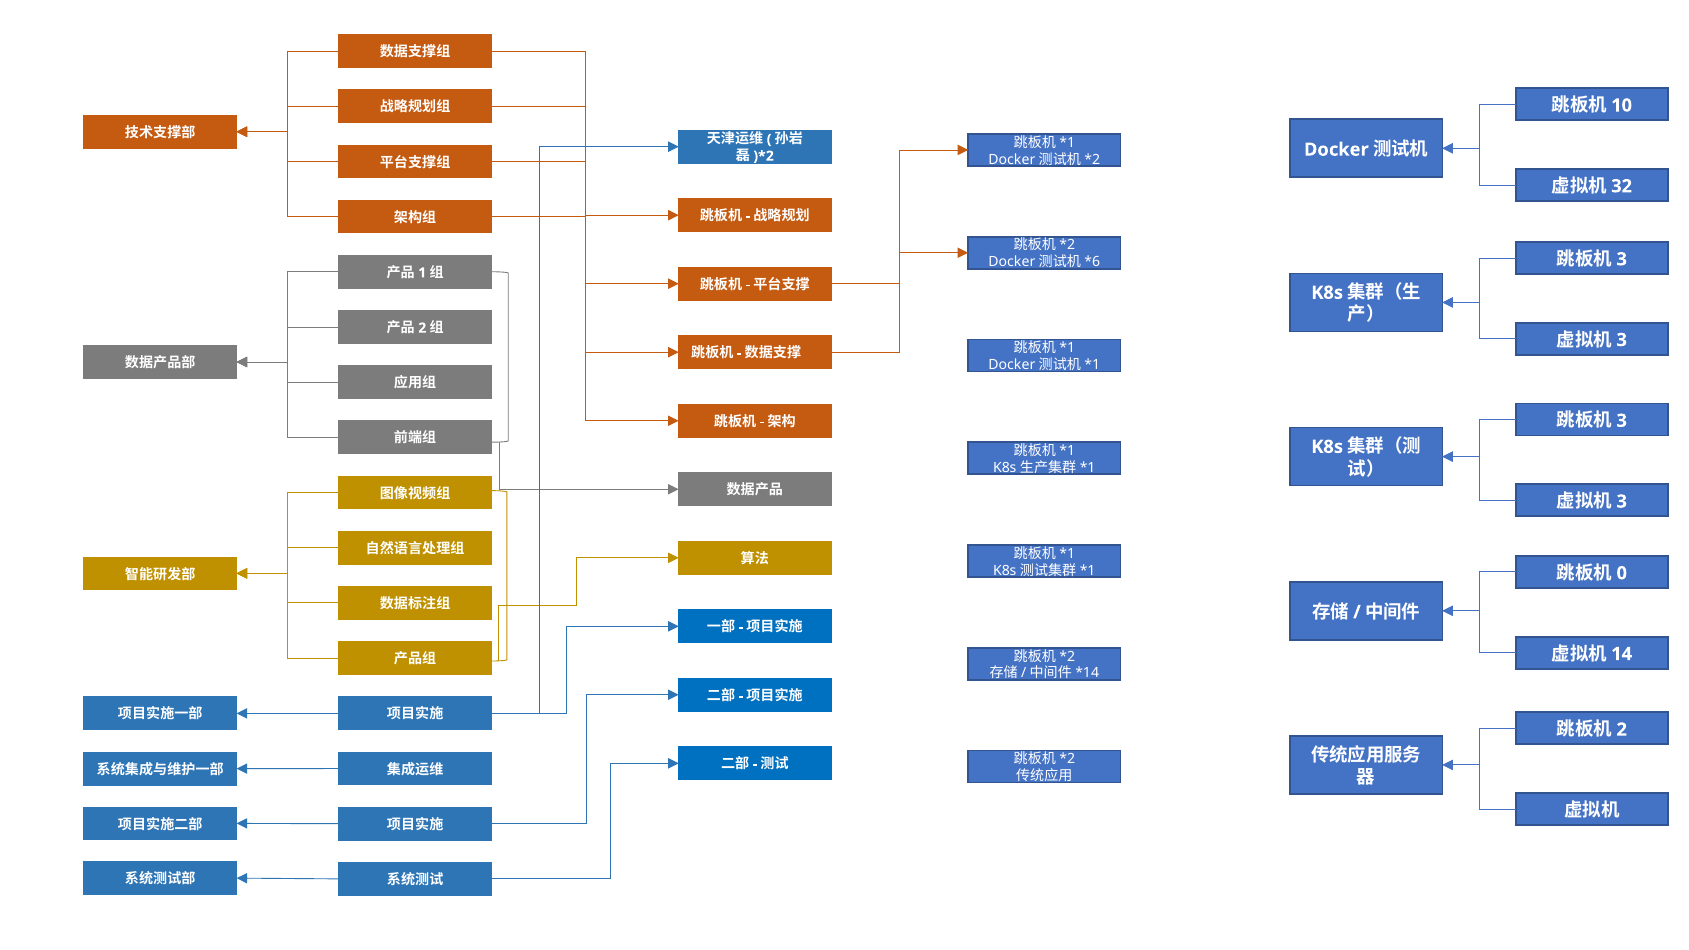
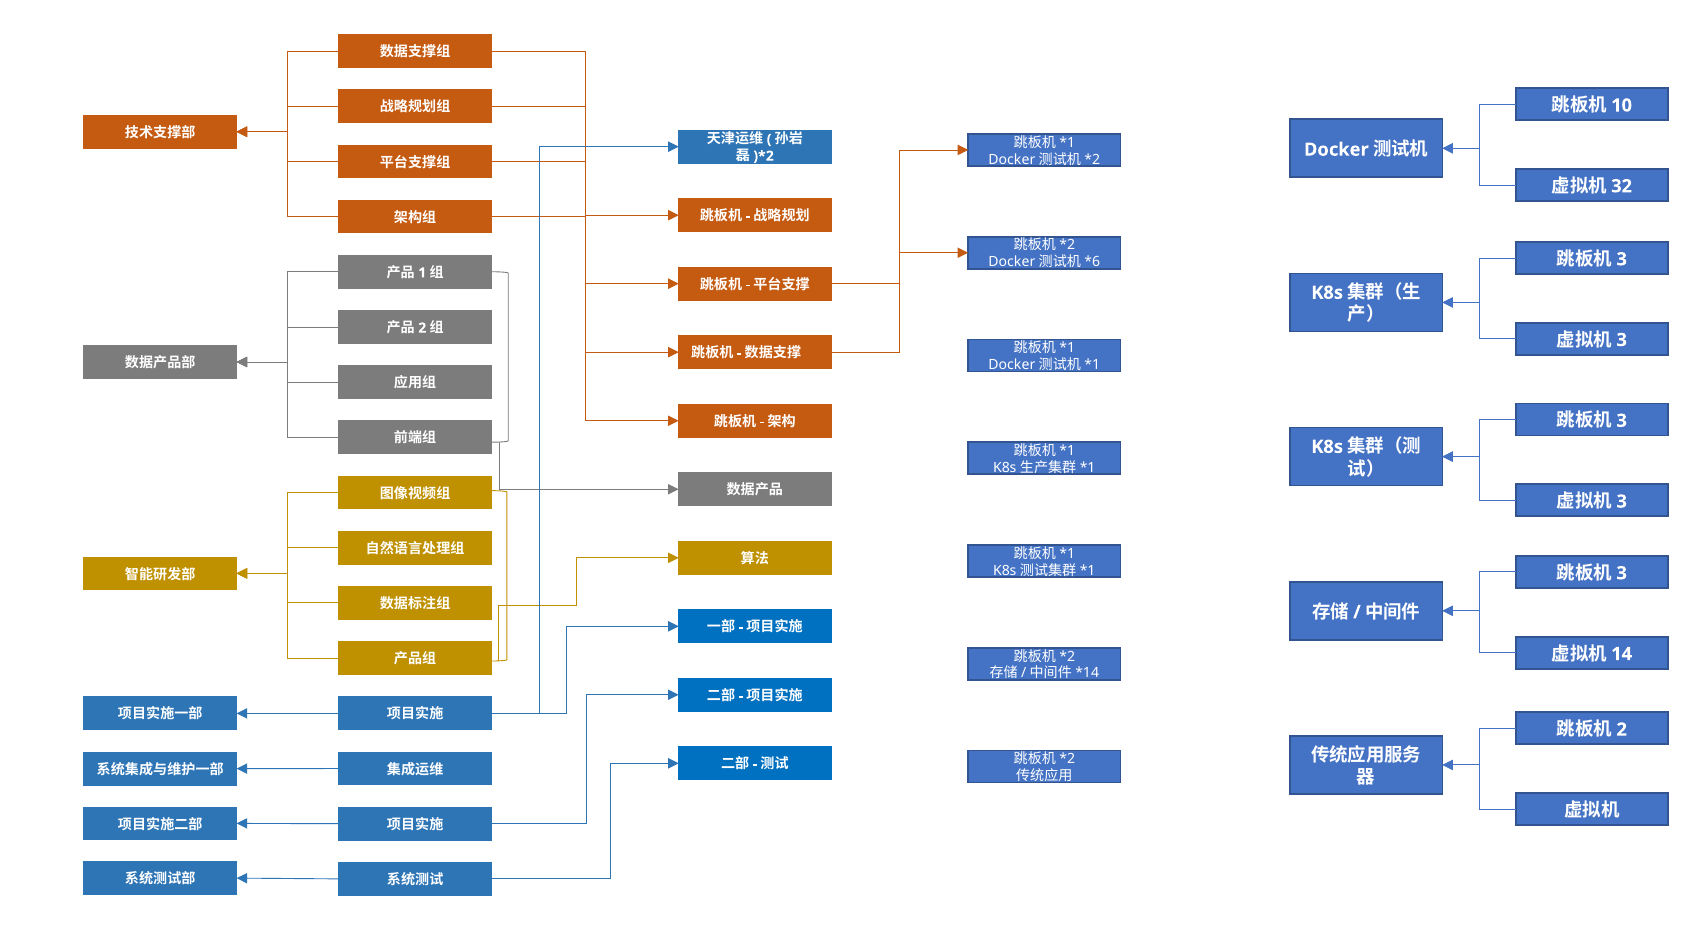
0: 0 -> 3 (1622, 573)
